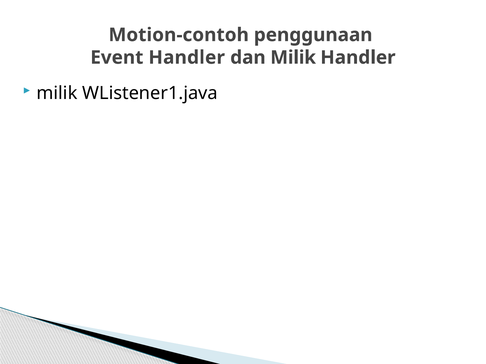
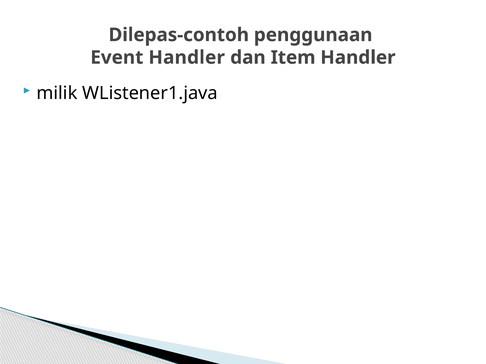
Motion-contoh: Motion-contoh -> Dilepas-contoh (179, 35)
dan Milik: Milik -> Item (293, 58)
